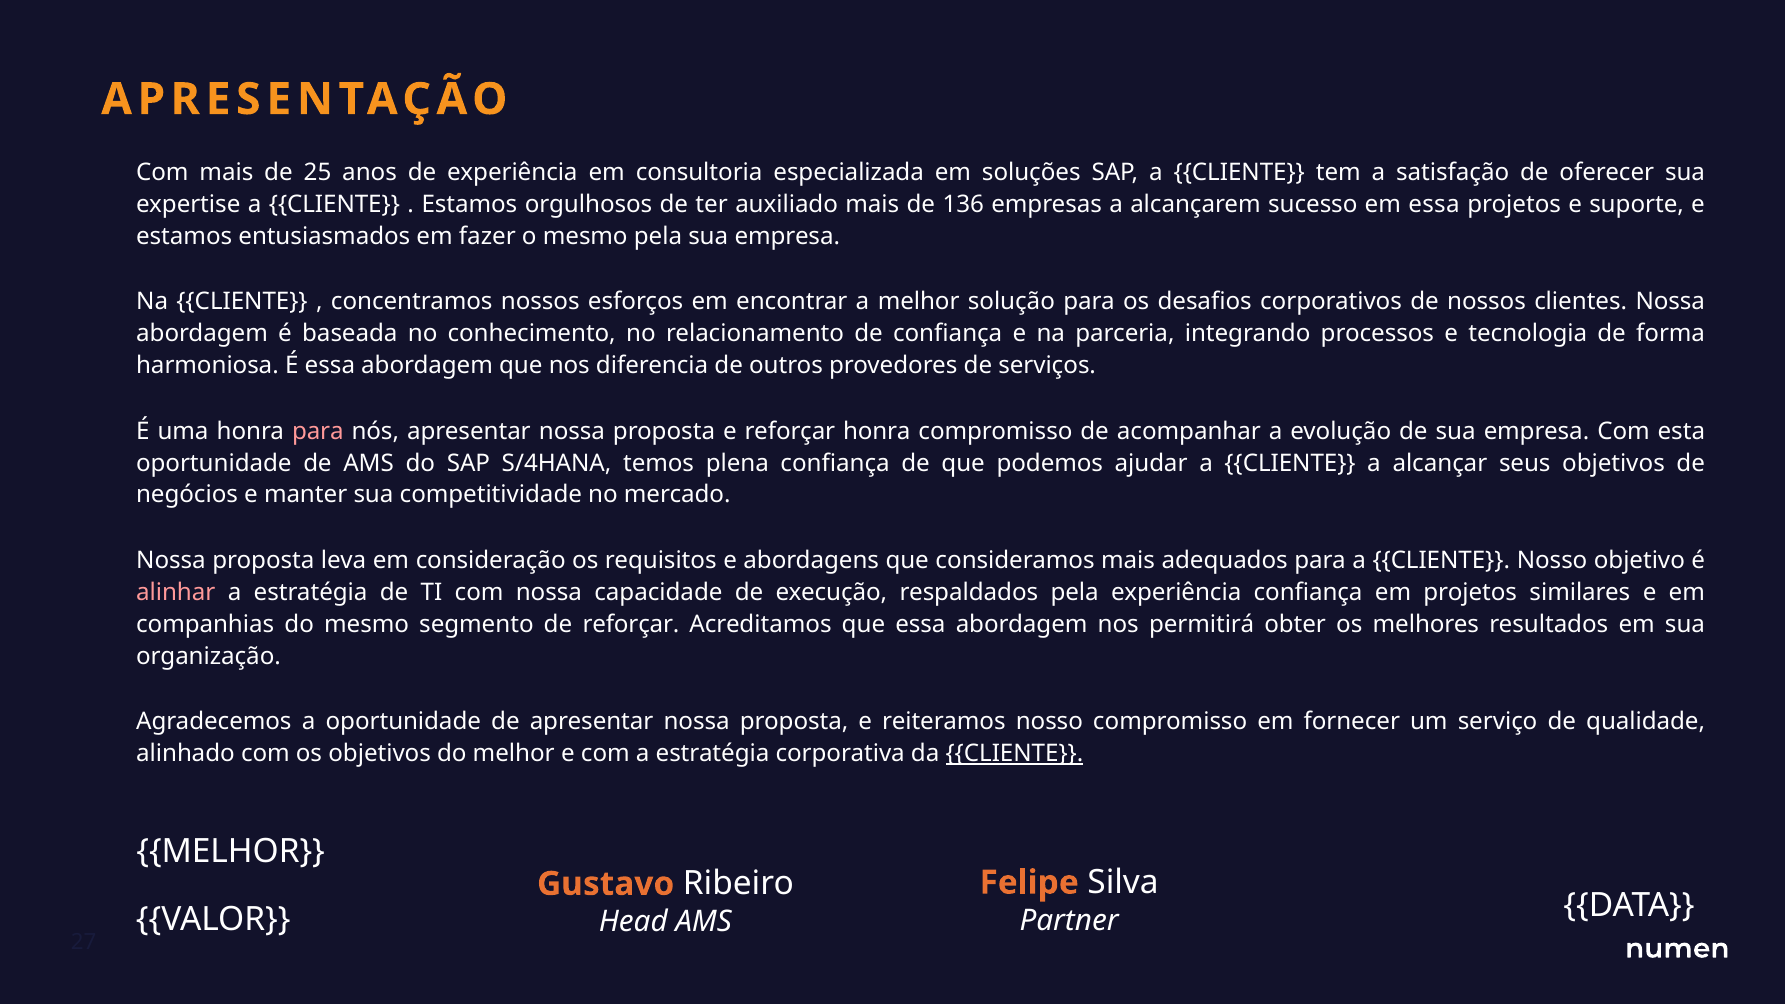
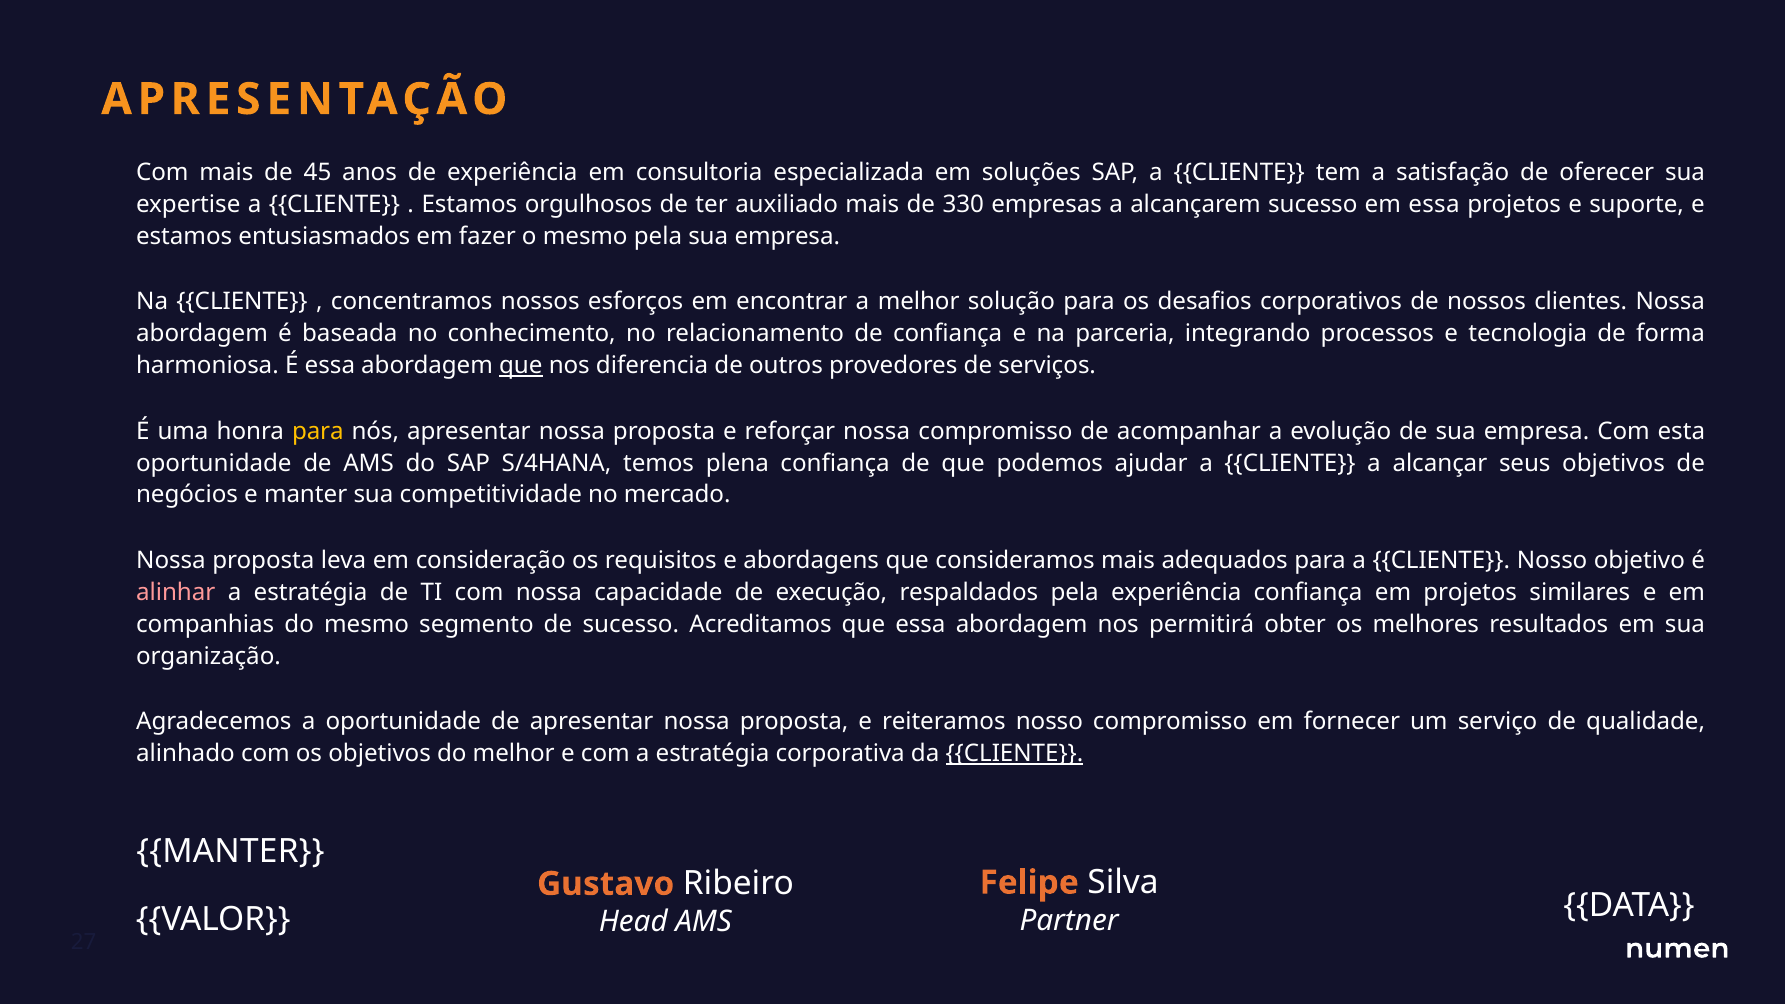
25: 25 -> 45 (318, 173)
136: 136 -> 330 (963, 204)
que underline: none -> present (521, 366)
para colour: pink -> yellow (318, 431)
reforçar honra: honra -> nossa (877, 431)
de reforçar: reforçar -> sucesso (631, 624)
MELHOR: MELHOR -> MANTER (230, 852)
